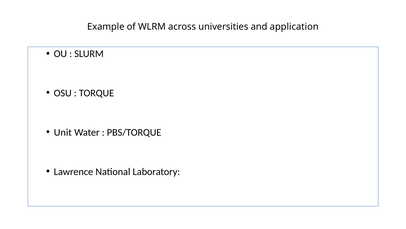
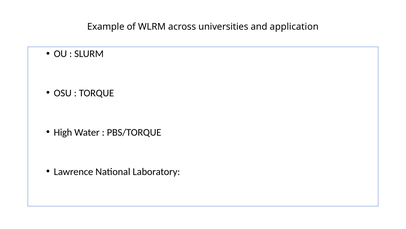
Unit: Unit -> High (63, 132)
